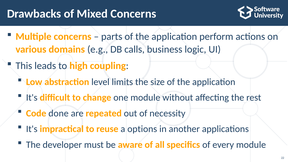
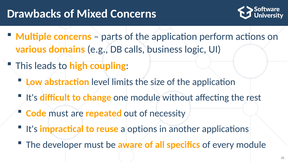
Code done: done -> must (59, 113)
